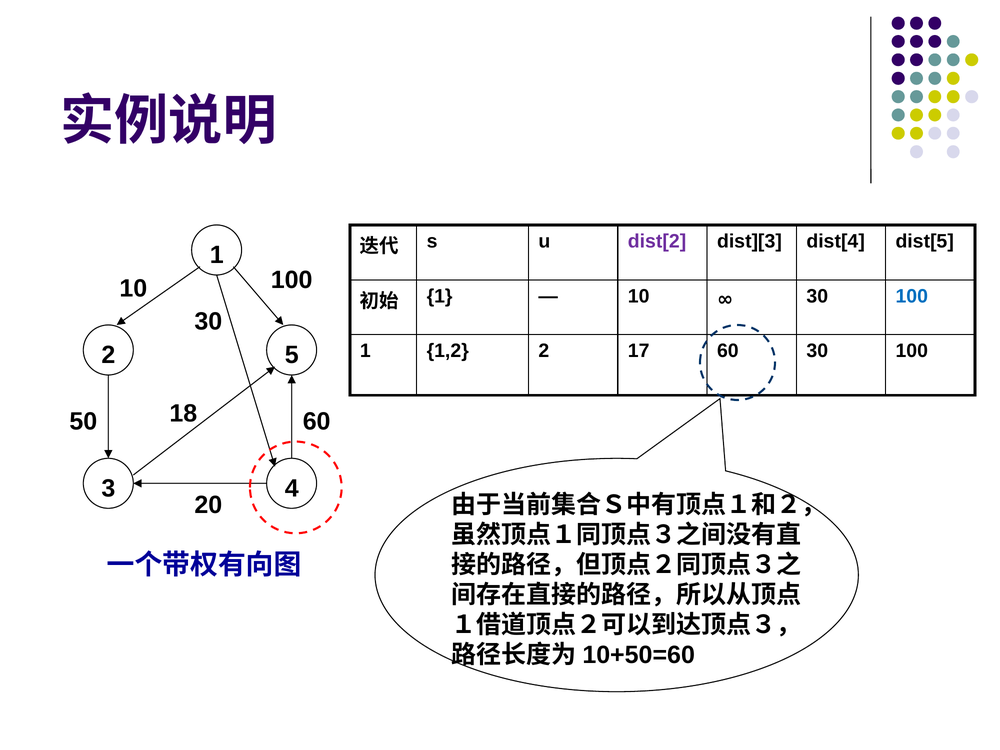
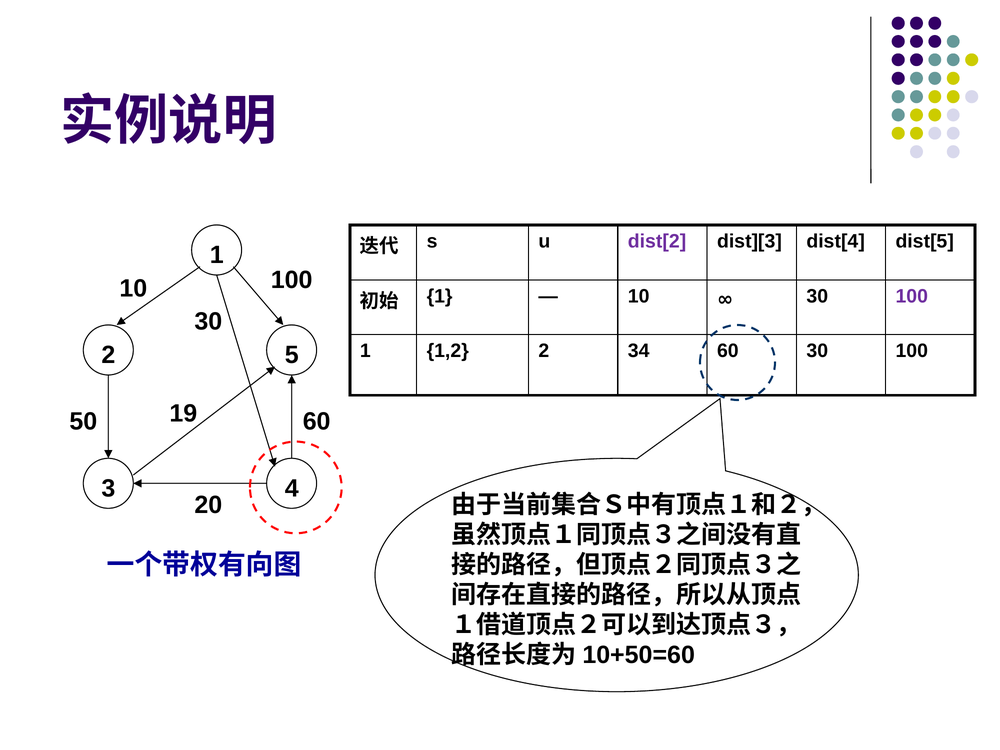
100 colour: blue -> purple (912, 296)
17: 17 -> 34 (639, 351)
18: 18 -> 19 (183, 413)
